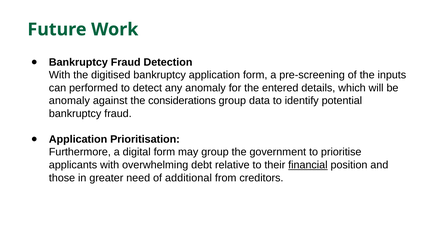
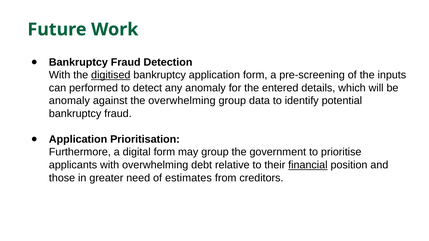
digitised underline: none -> present (111, 75)
the considerations: considerations -> overwhelming (182, 101)
additional: additional -> estimates (188, 178)
